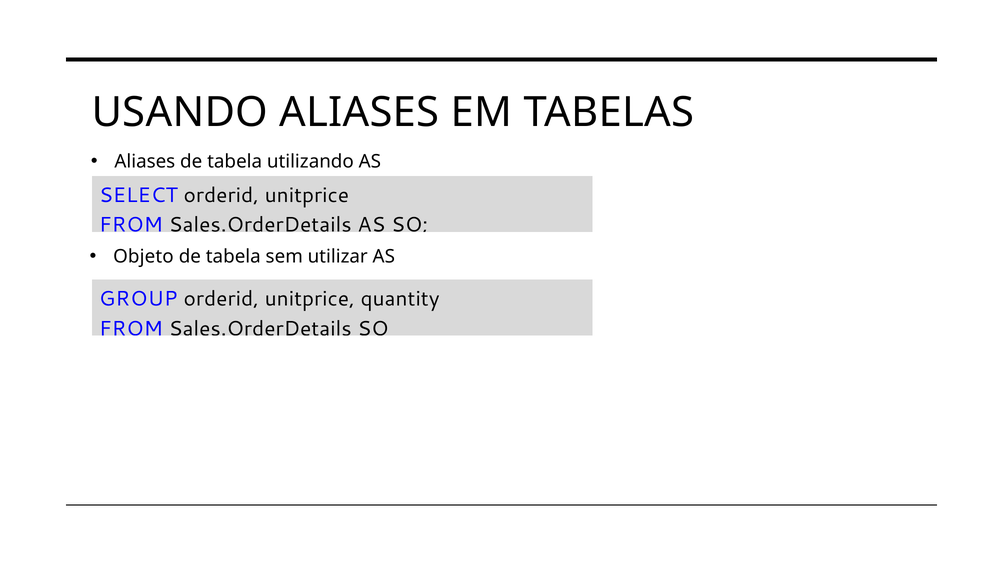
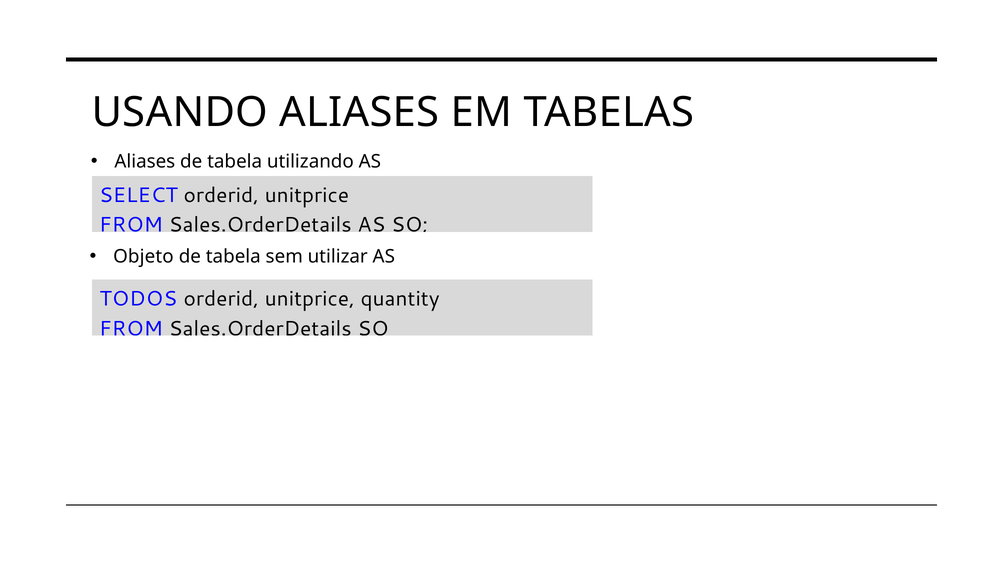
GROUP: GROUP -> TODOS (138, 299)
